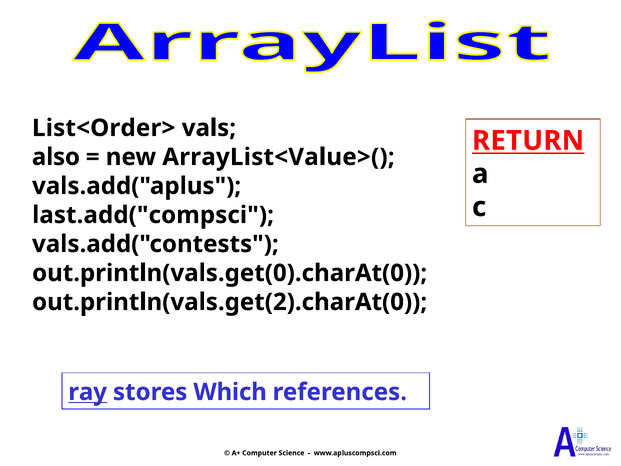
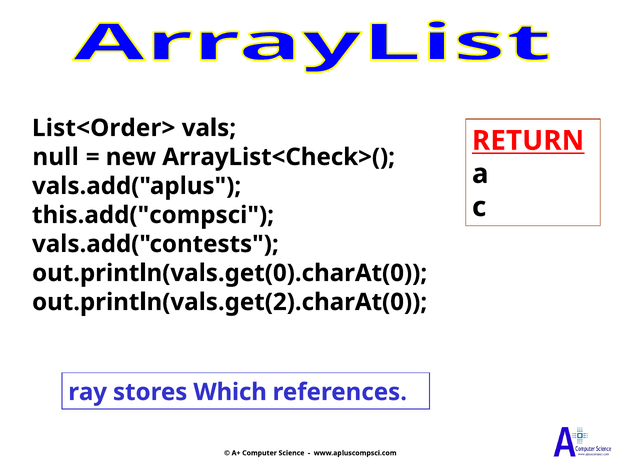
also: also -> null (56, 157)
ArrayList<Value>(: ArrayList<Value>( -> ArrayList<Check>( (279, 157)
last.add("compsci: last.add("compsci -> this.add("compsci (153, 215)
ray underline: present -> none (88, 392)
